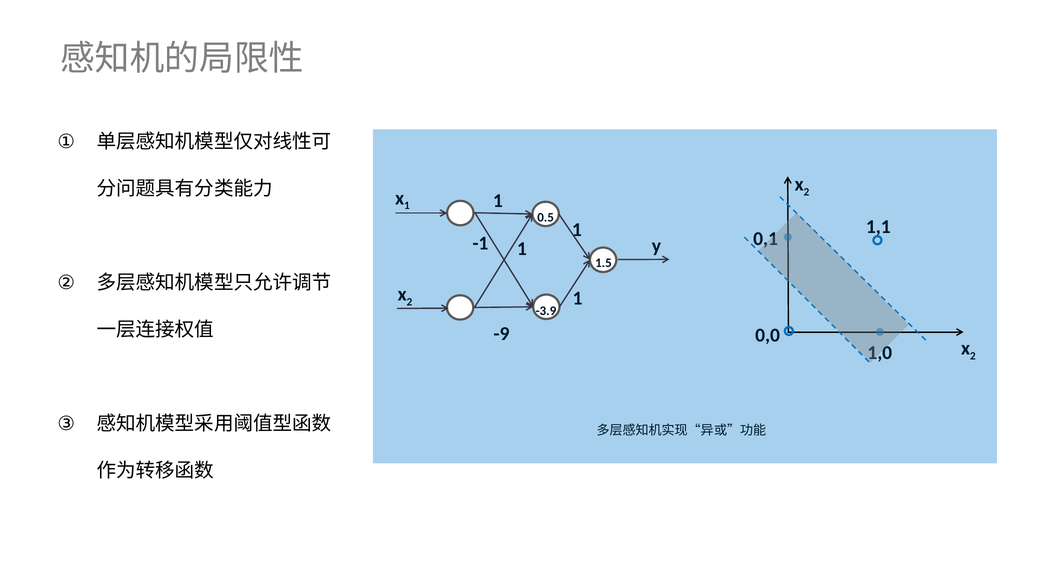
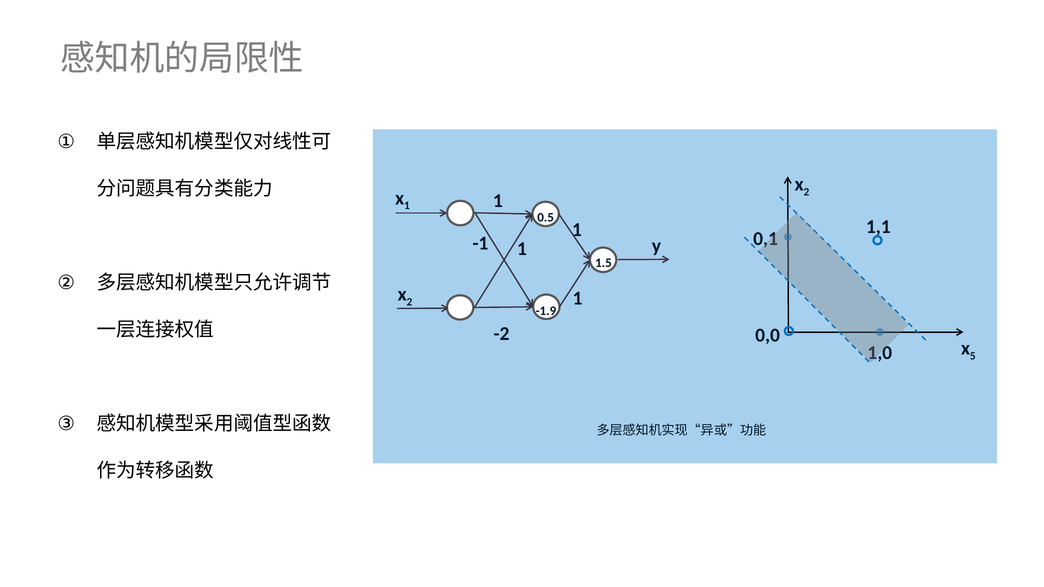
-3.9: -3.9 -> -1.9 (546, 311)
-9: -9 -> -2 (502, 334)
2: 2 -> 5 (973, 356)
